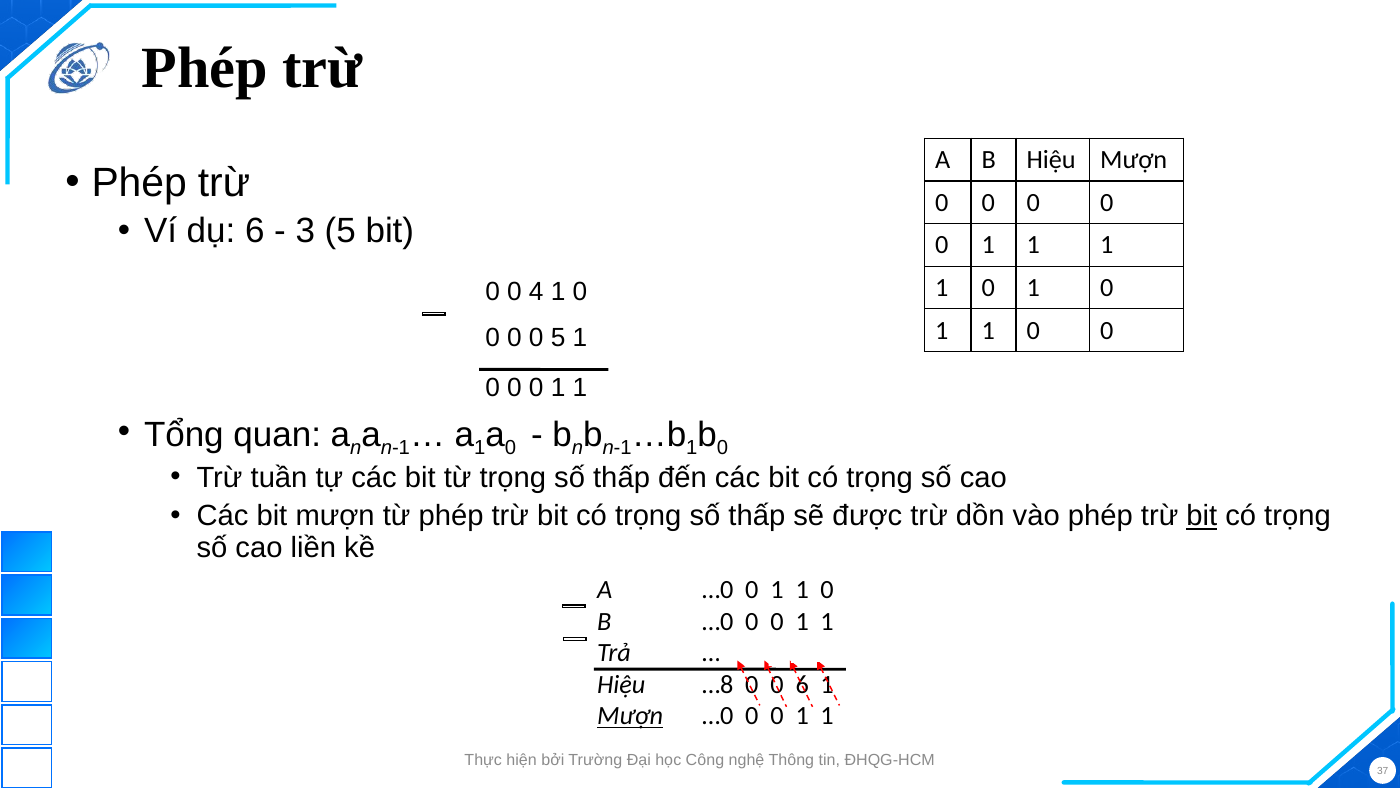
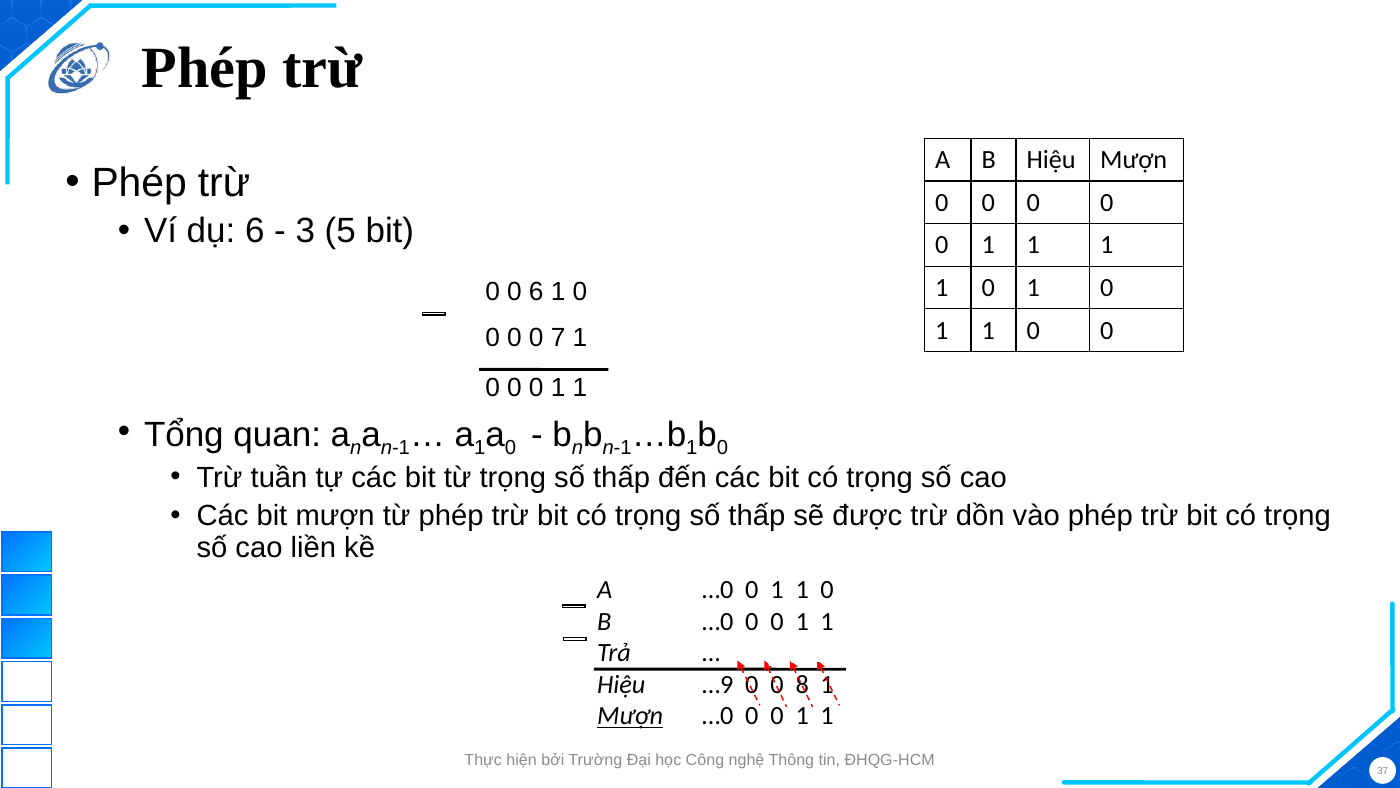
0 4: 4 -> 6 (536, 291)
0 5: 5 -> 7 (558, 337)
bit underline: present -> none (1202, 516)
…8: …8 -> …9 (718, 684)
0 6: 6 -> 8 (802, 684)
